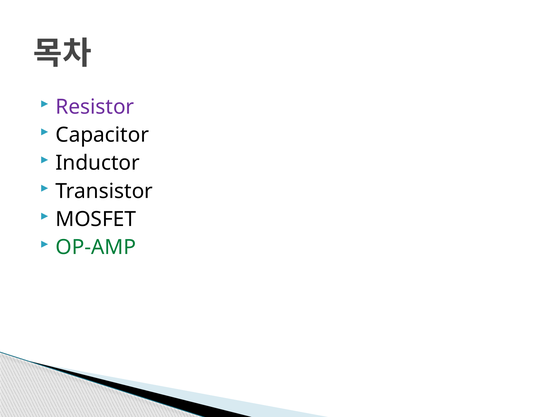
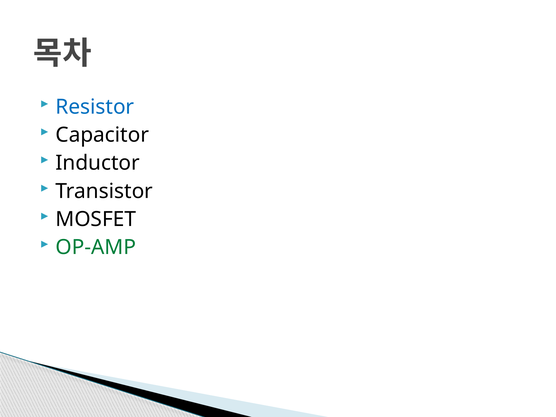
Resistor colour: purple -> blue (95, 107)
